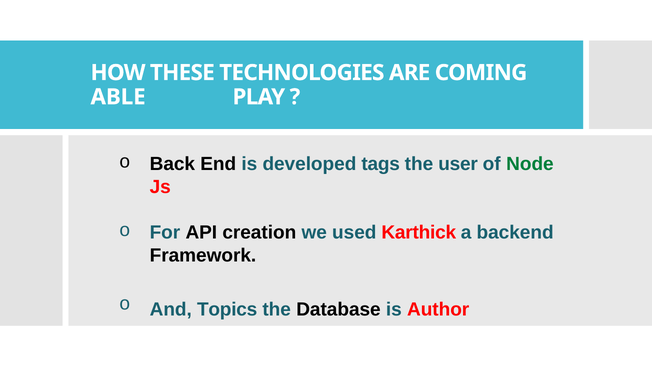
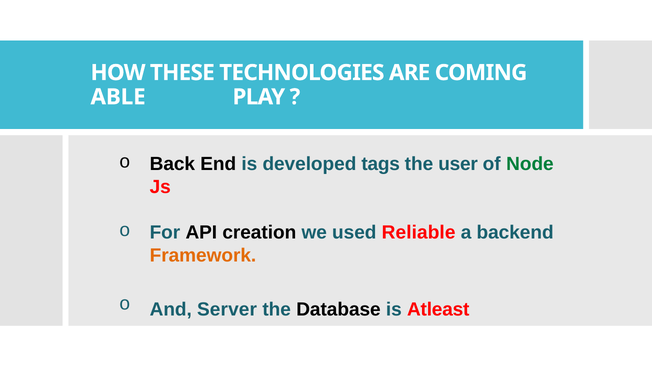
Karthick: Karthick -> Reliable (419, 232)
Framework colour: black -> orange (203, 255)
Topics: Topics -> Server (227, 309)
Author: Author -> Atleast (438, 309)
